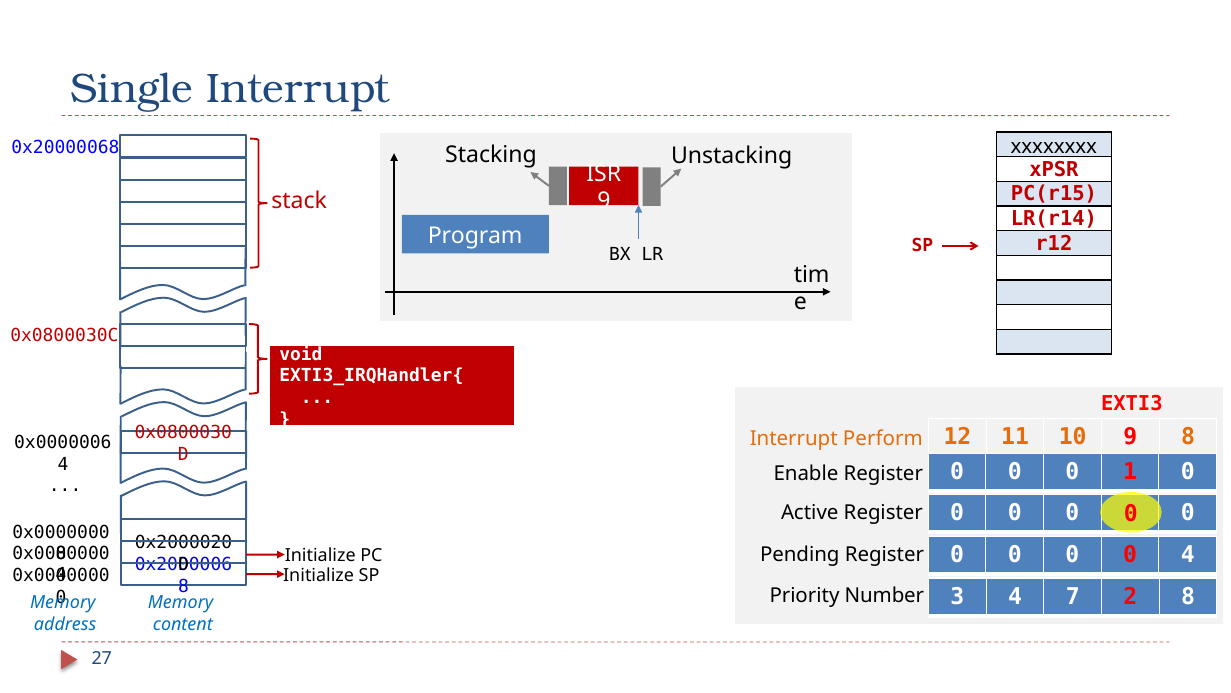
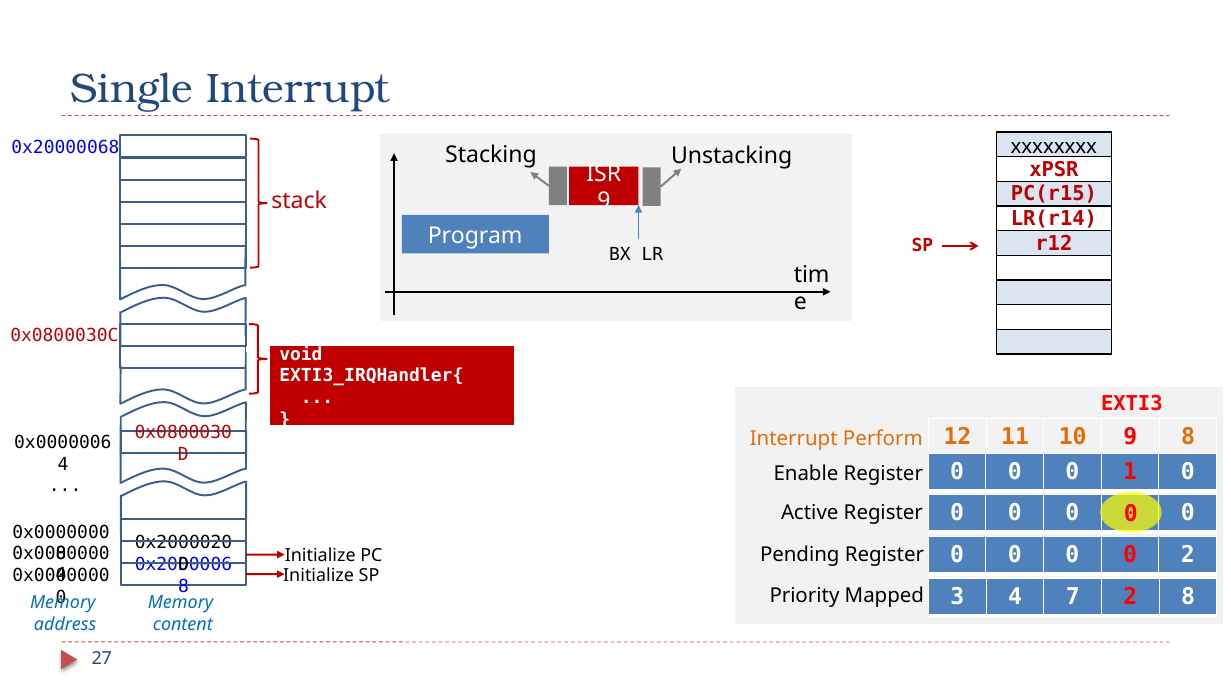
0 4: 4 -> 2 (1188, 554)
Number: Number -> Mapped (884, 596)
